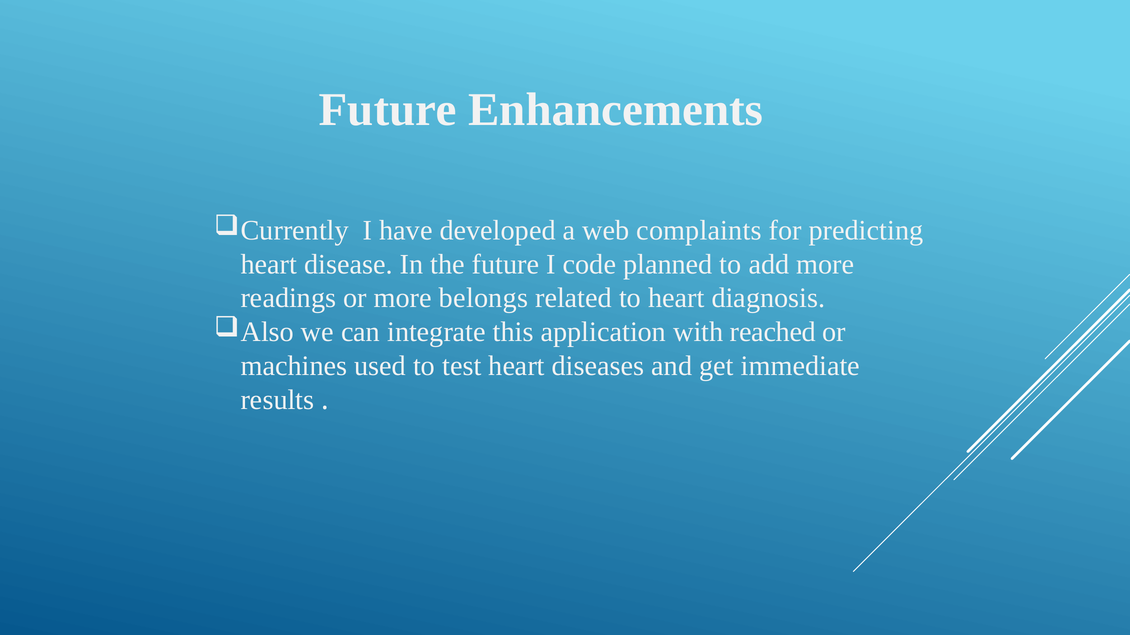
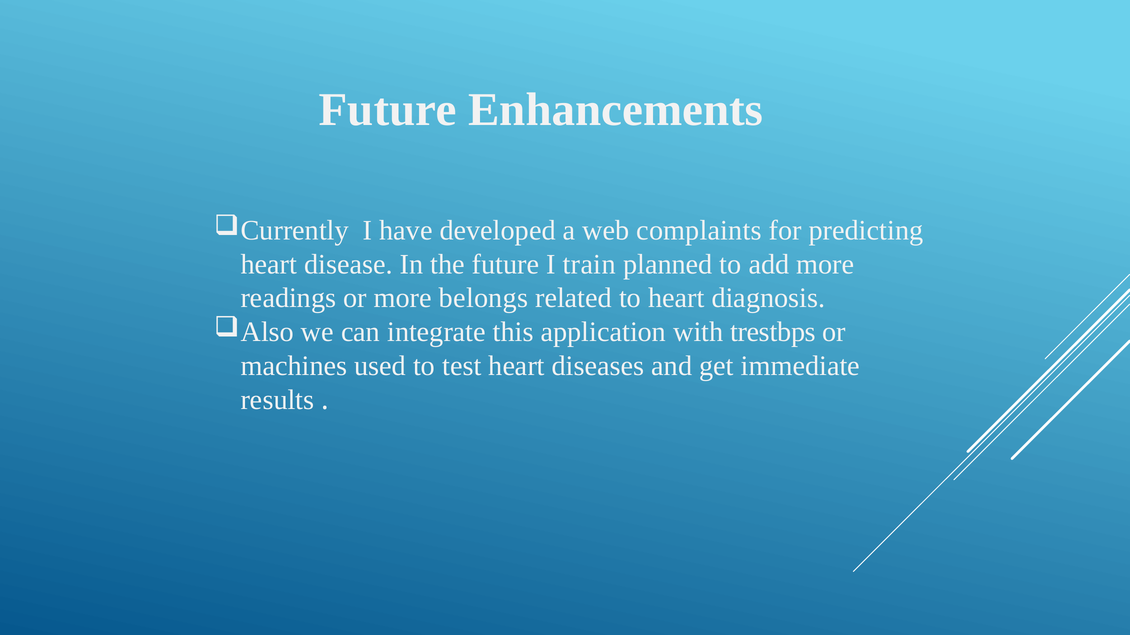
code: code -> train (589, 265)
reached: reached -> trestbps (773, 332)
